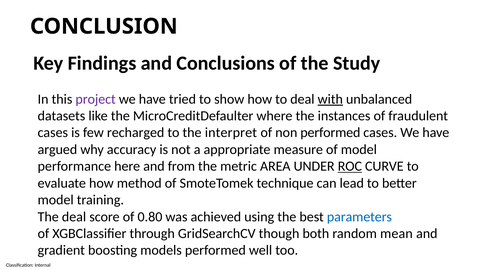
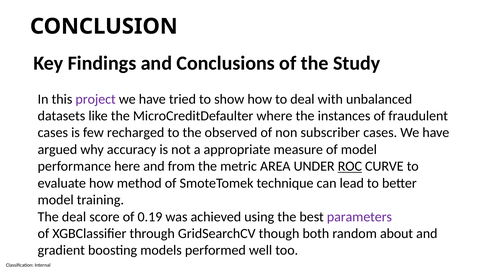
with underline: present -> none (330, 99)
interpret: interpret -> observed (231, 133)
non performed: performed -> subscriber (330, 133)
0.80: 0.80 -> 0.19 (150, 217)
parameters colour: blue -> purple (359, 217)
mean: mean -> about (397, 234)
